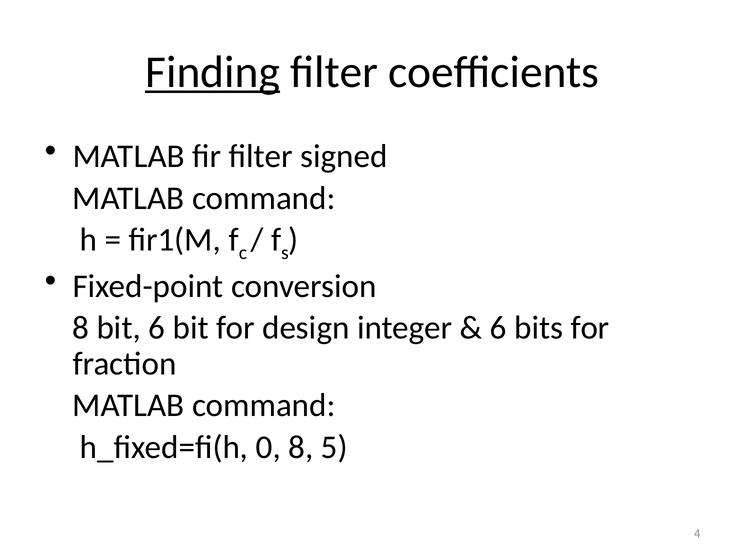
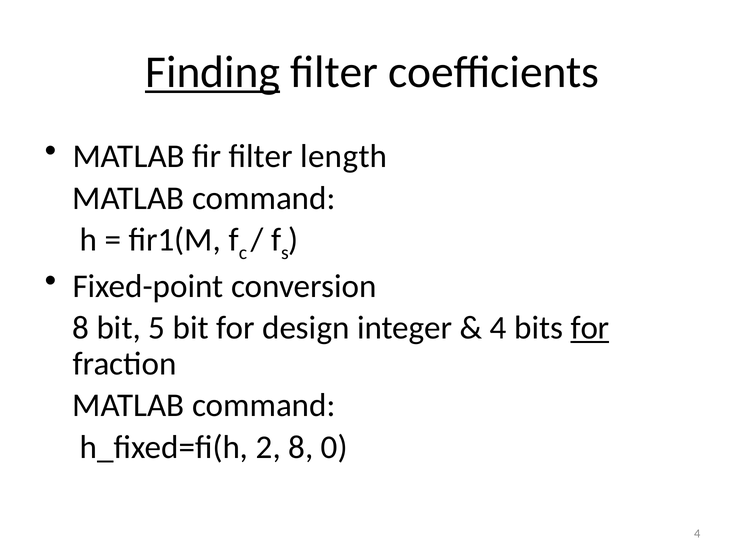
signed: signed -> length (344, 156)
bit 6: 6 -> 5 (157, 328)
6: 6 -> 4 (498, 328)
for underline: none -> present (590, 328)
0: 0 -> 2 (268, 447)
5: 5 -> 0 (334, 447)
